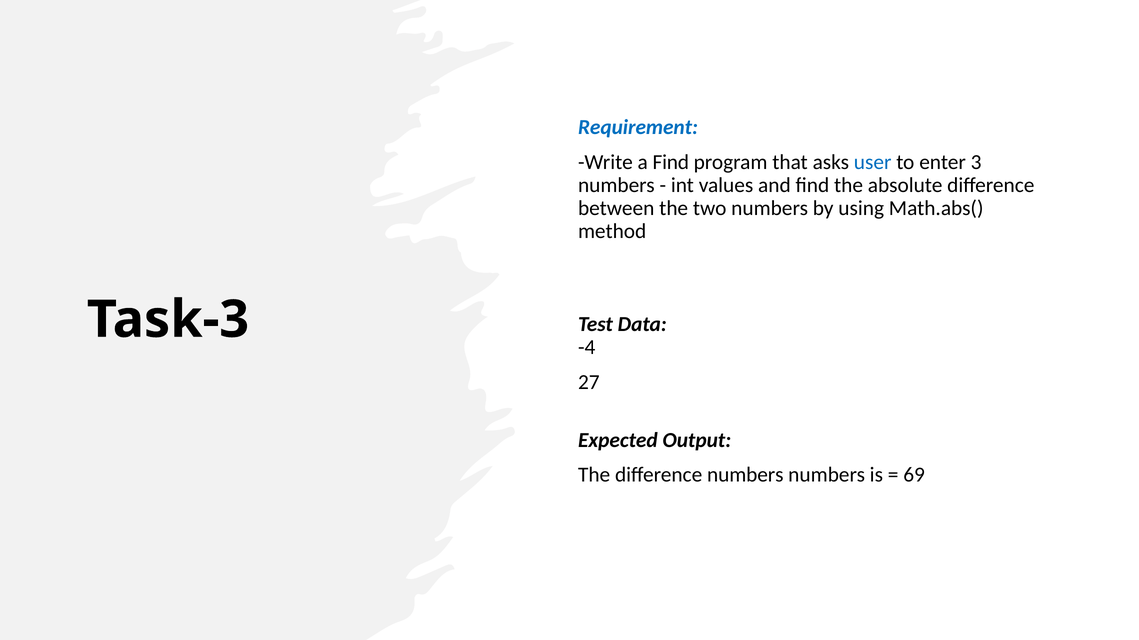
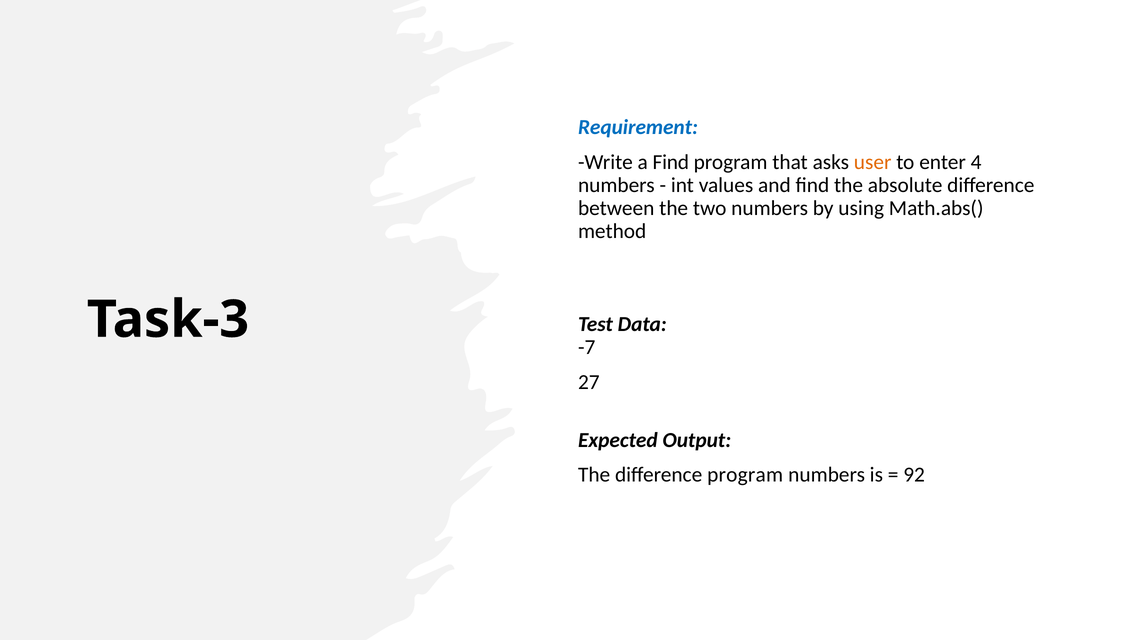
user colour: blue -> orange (873, 162)
3: 3 -> 4 (976, 162)
-4: -4 -> -7 (587, 348)
difference numbers: numbers -> program (745, 475)
69: 69 -> 92 (914, 475)
